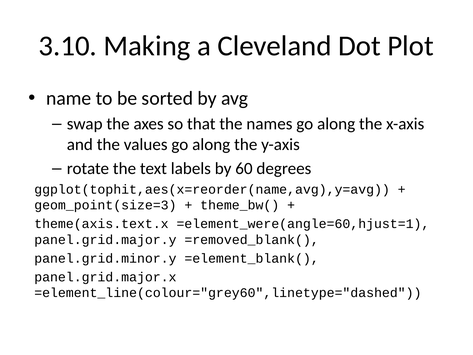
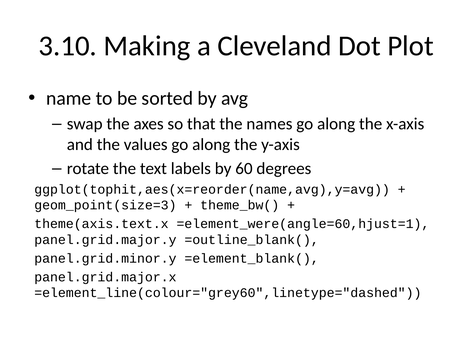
=removed_blank(: =removed_blank( -> =outline_blank( (252, 240)
